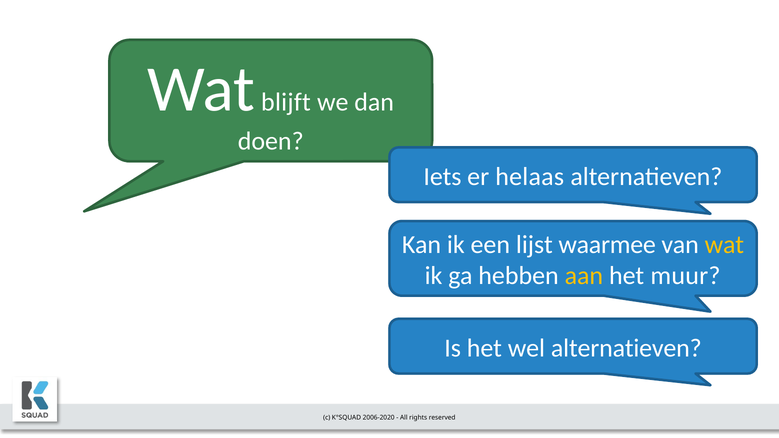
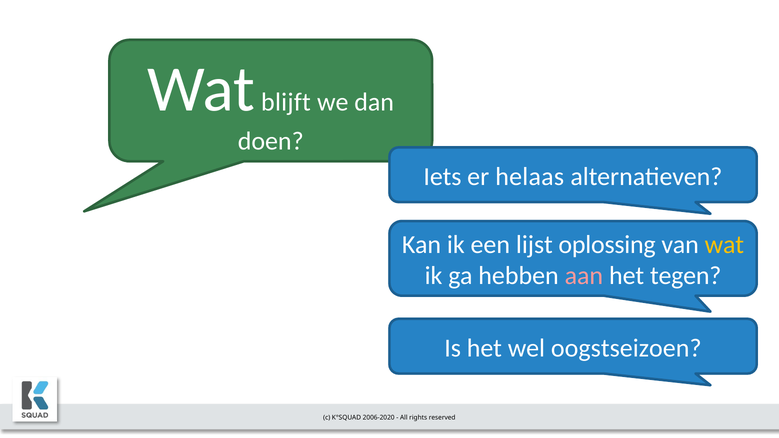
waarmee: waarmee -> oplossing (607, 245)
aan colour: yellow -> pink (584, 276)
muur: muur -> tegen (686, 276)
wel alternatieven: alternatieven -> oogstseizoen (626, 348)
